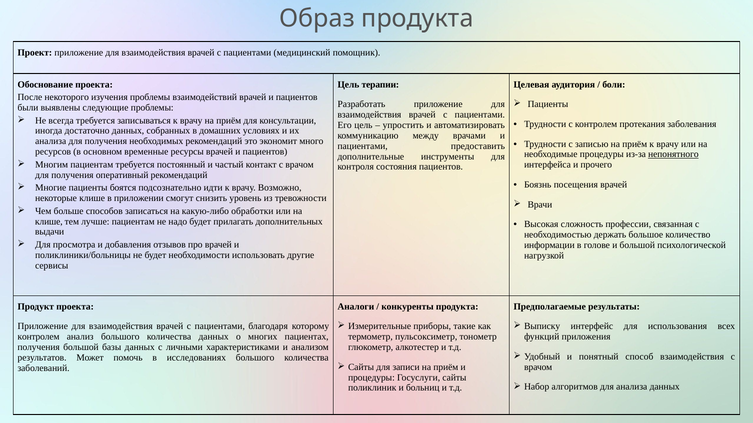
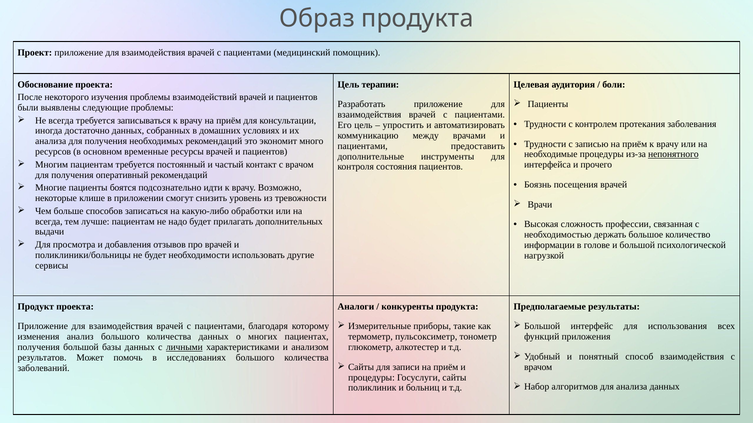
клише: клише -> всегда (49, 222)
Выписку: Выписку -> Большой (542, 327)
контролем: контролем -> изменения (38, 337)
личными underline: none -> present (184, 348)
